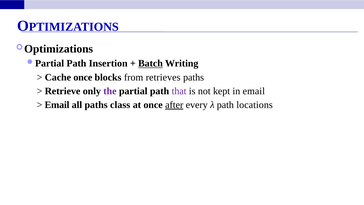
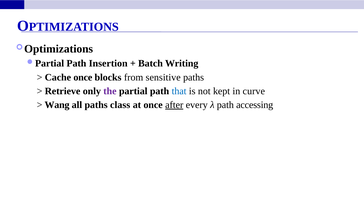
Batch underline: present -> none (150, 63)
retrieves: retrieves -> sensitive (163, 77)
that colour: purple -> blue (179, 91)
in email: email -> curve (254, 91)
Email: Email -> Wang (57, 105)
locations: locations -> accessing (255, 105)
